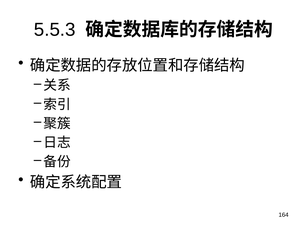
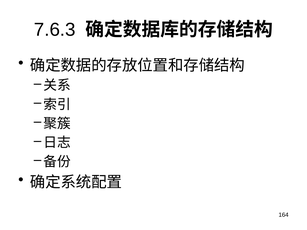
5.5.3: 5.5.3 -> 7.6.3 (55, 30)
